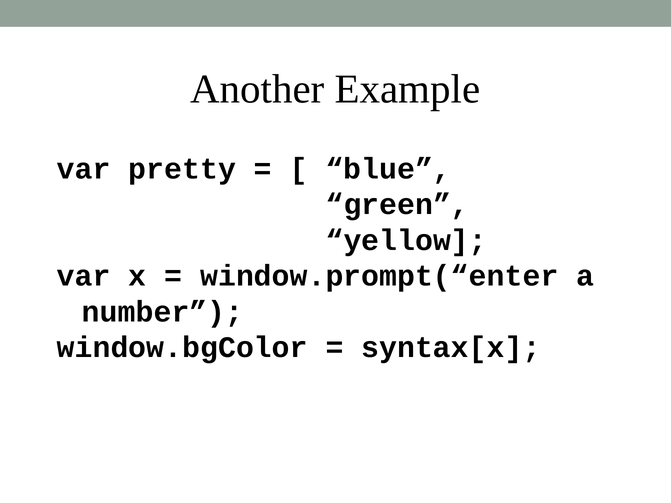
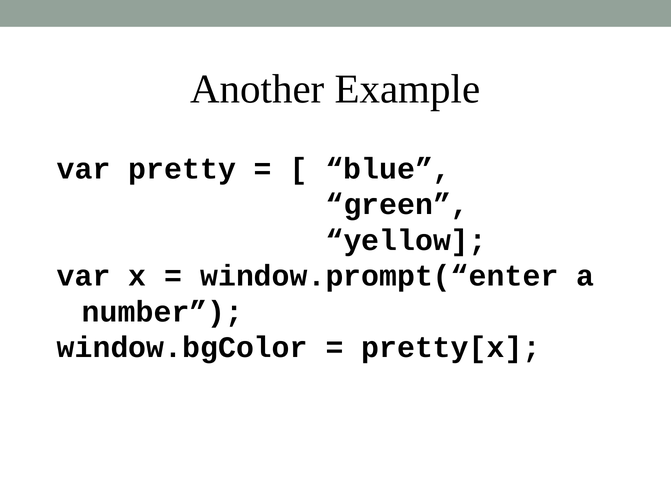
syntax[x: syntax[x -> pretty[x (451, 348)
